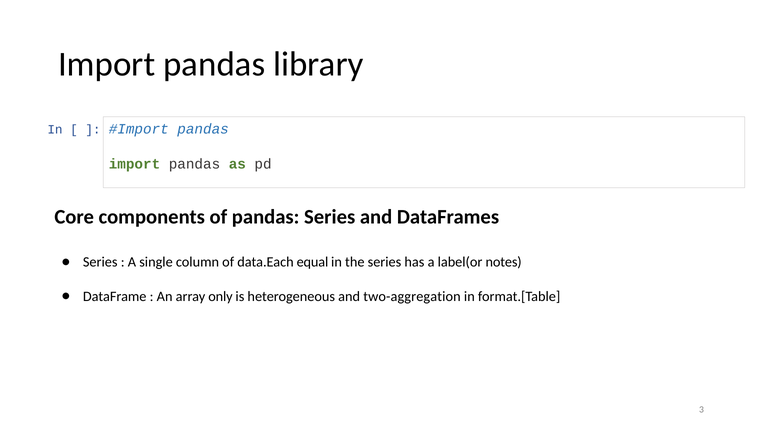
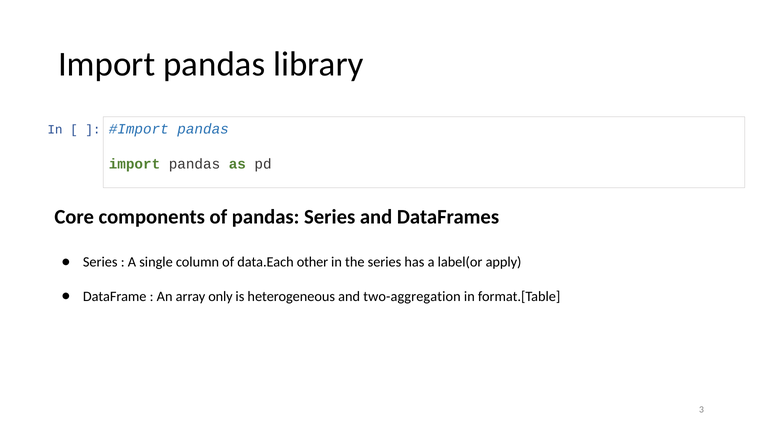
equal: equal -> other (312, 262)
notes: notes -> apply (504, 262)
